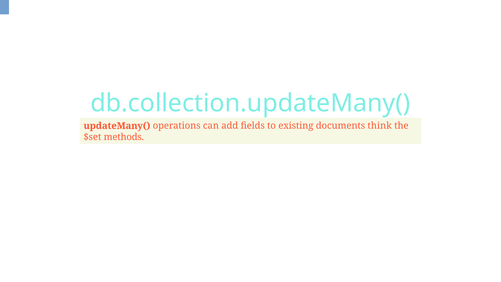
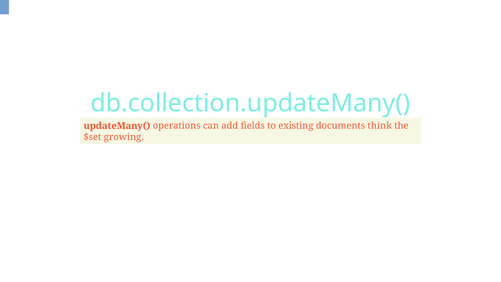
methods: methods -> growing (124, 137)
